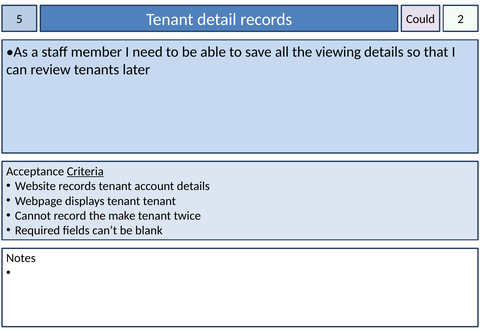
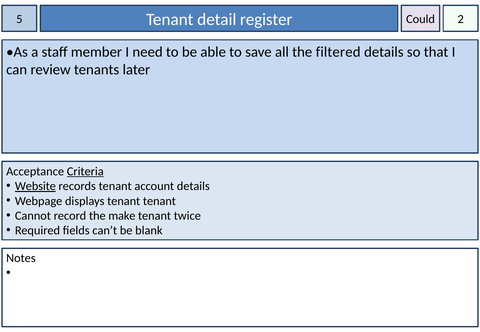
detail records: records -> register (266, 20)
viewing: viewing -> filtered (338, 52)
Website underline: none -> present (35, 186)
